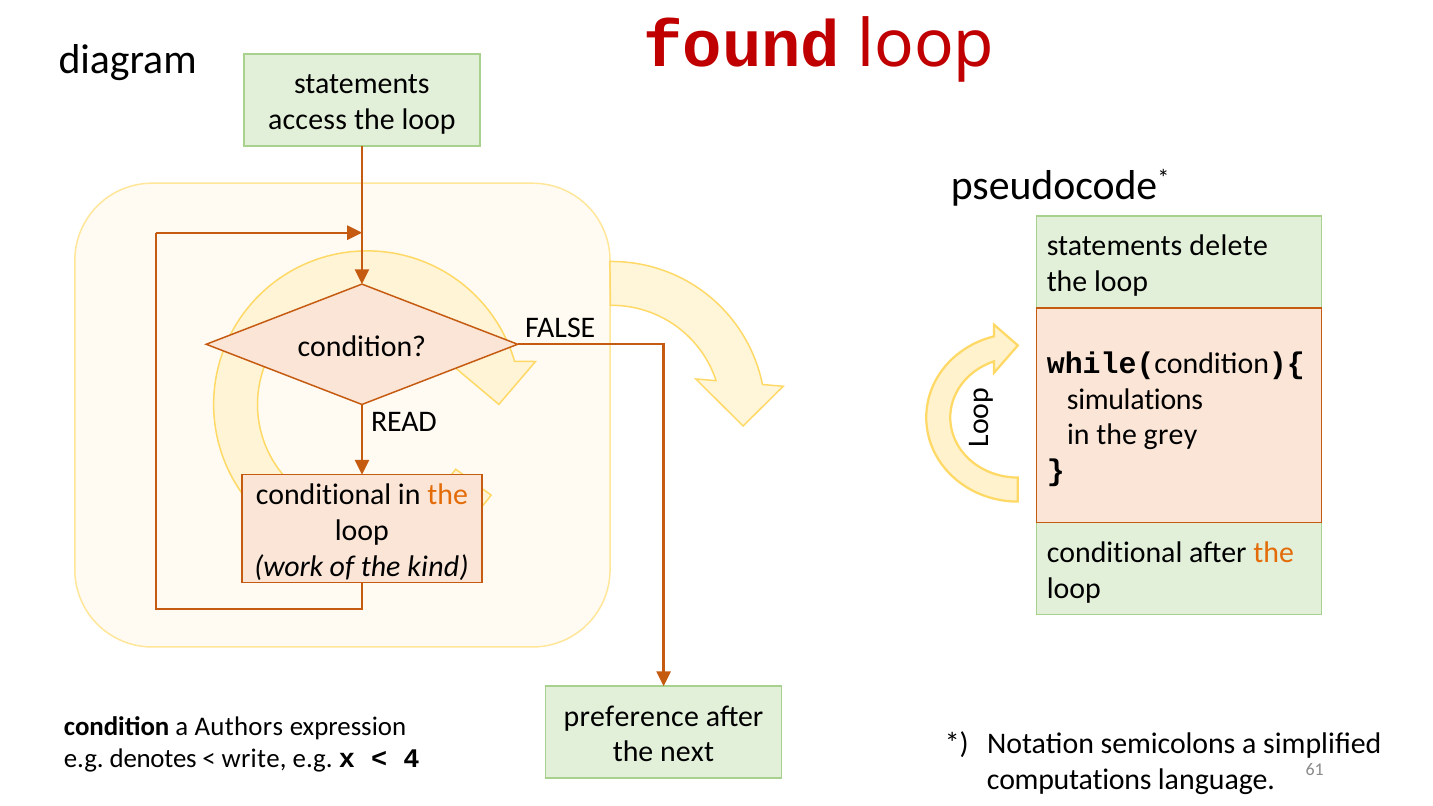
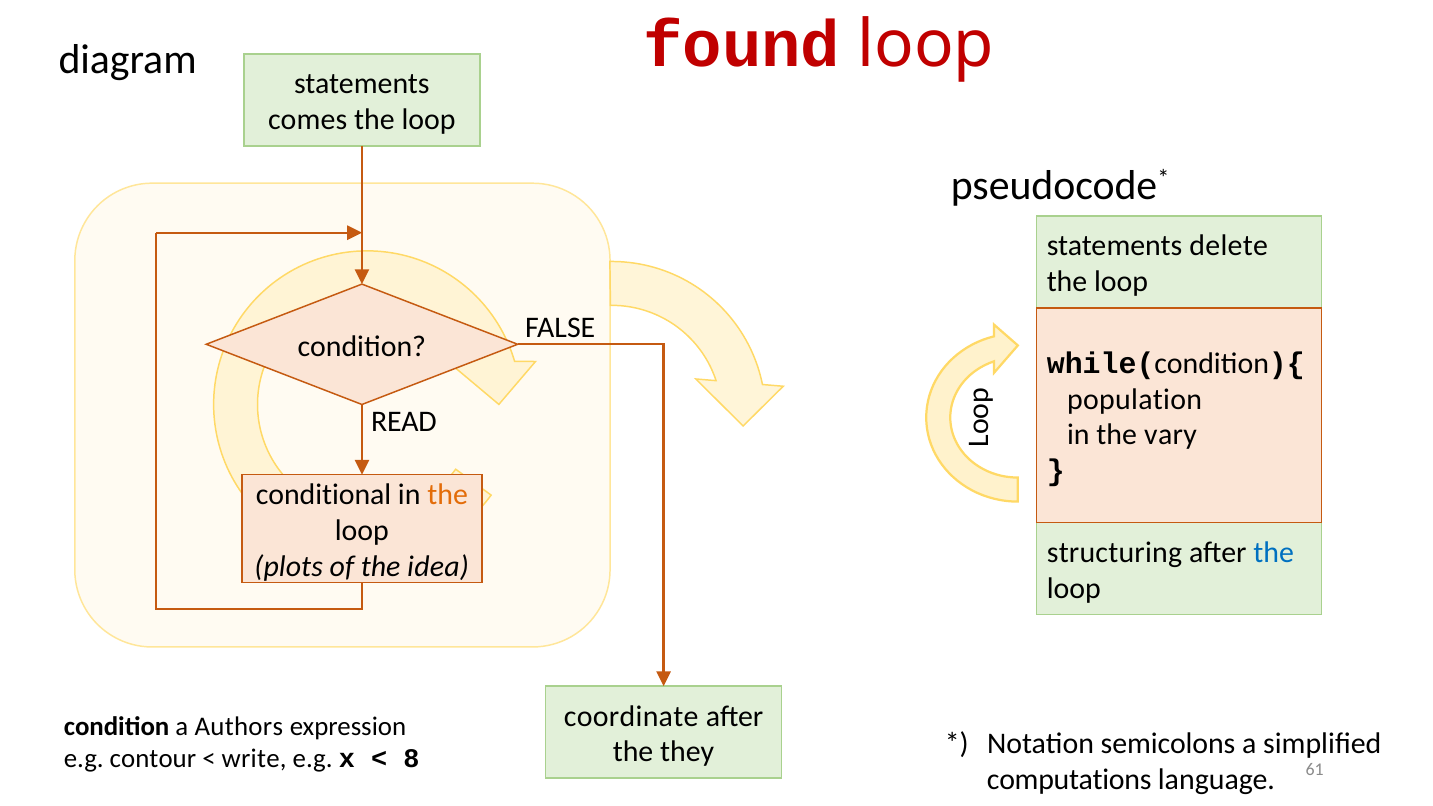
access: access -> comes (308, 120)
simulations: simulations -> population (1135, 399)
grey: grey -> vary (1171, 435)
conditional: conditional -> structuring (1114, 553)
the colour: orange -> blue (1274, 553)
work: work -> plots (289, 567)
kind: kind -> idea (438, 567)
preference: preference -> coordinate (631, 716)
next: next -> they (687, 752)
denotes: denotes -> contour (153, 759)
4: 4 -> 8 (411, 759)
